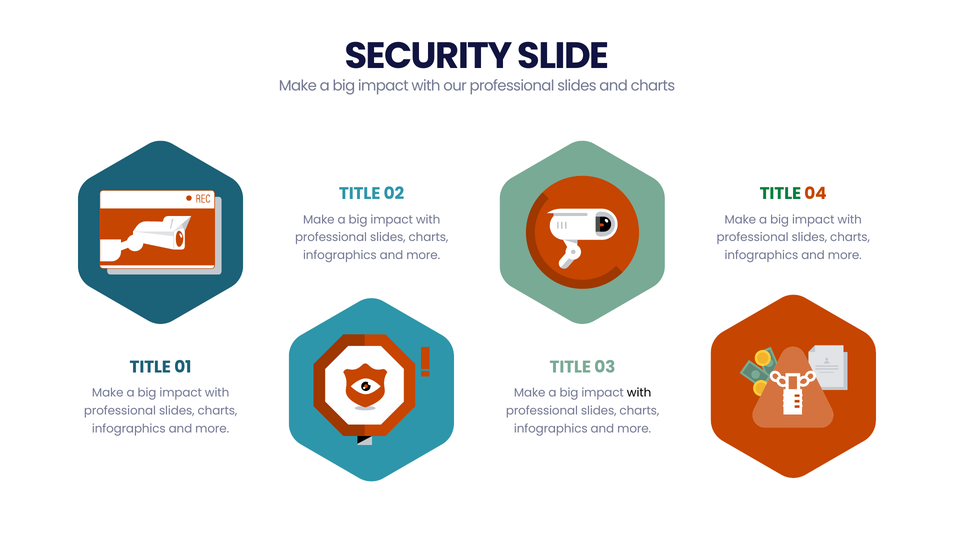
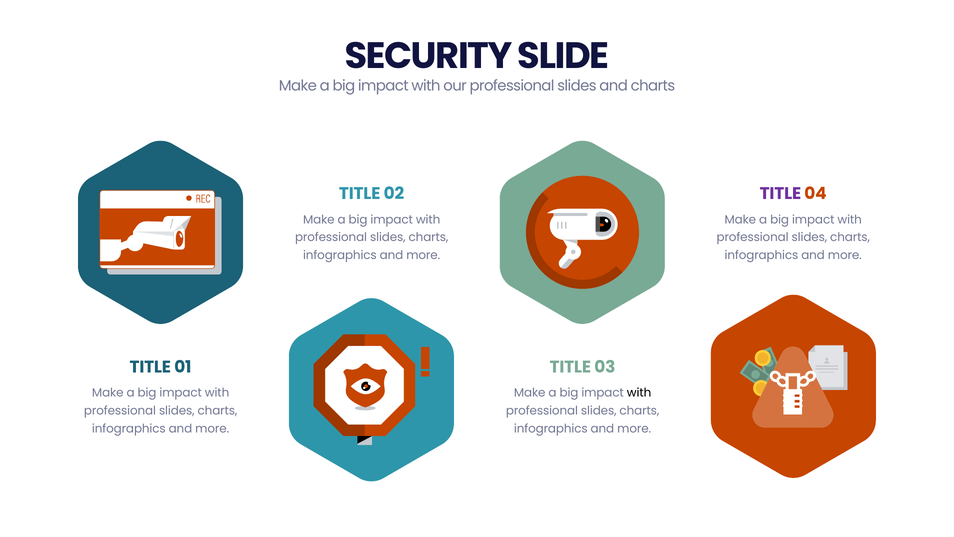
TITLE colour: green -> purple (780, 194)
